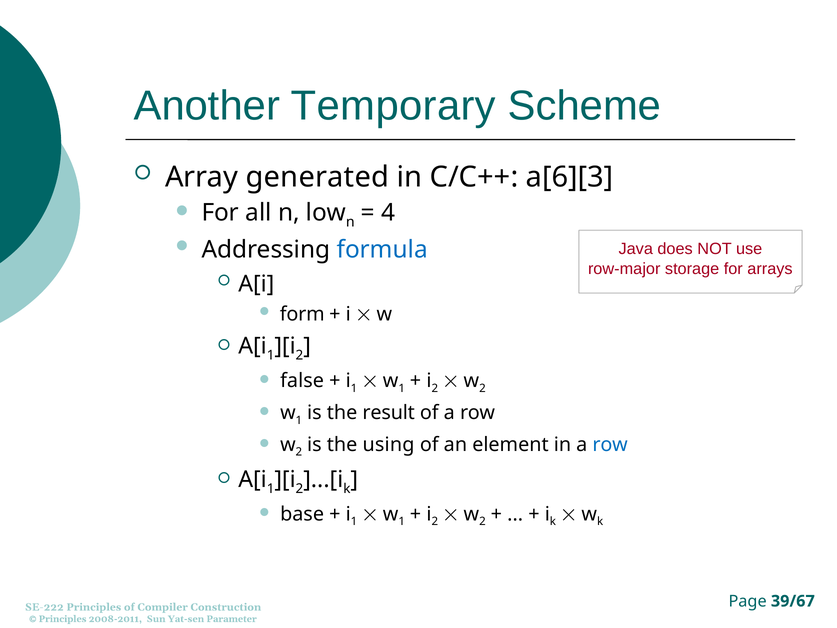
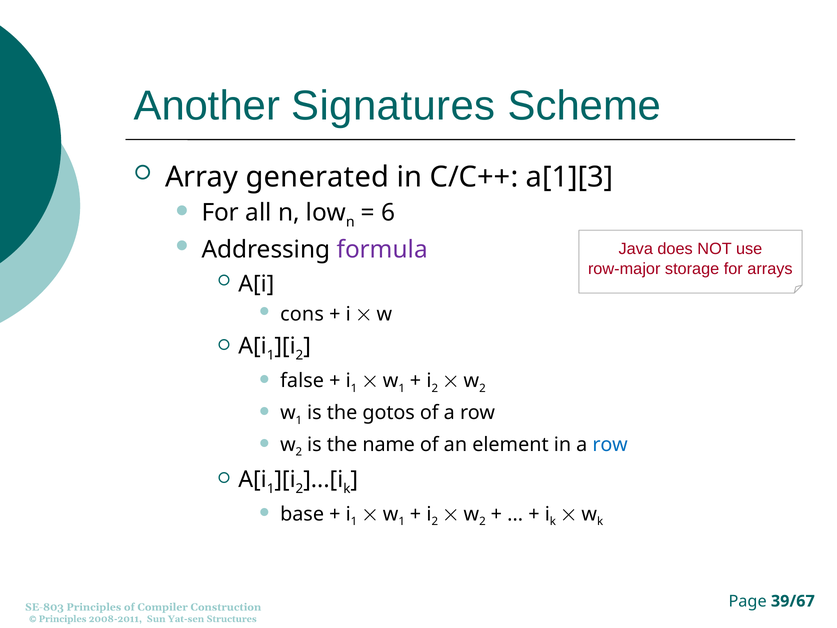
Temporary: Temporary -> Signatures (393, 106)
a[6][3: a[6][3 -> a[1][3 (570, 177)
4: 4 -> 6 (388, 212)
formula colour: blue -> purple (382, 249)
form: form -> cons (302, 314)
result: result -> gotos (389, 412)
using: using -> name (389, 444)
SE-222: SE-222 -> SE-803 (44, 607)
Parameter: Parameter -> Structures (232, 619)
